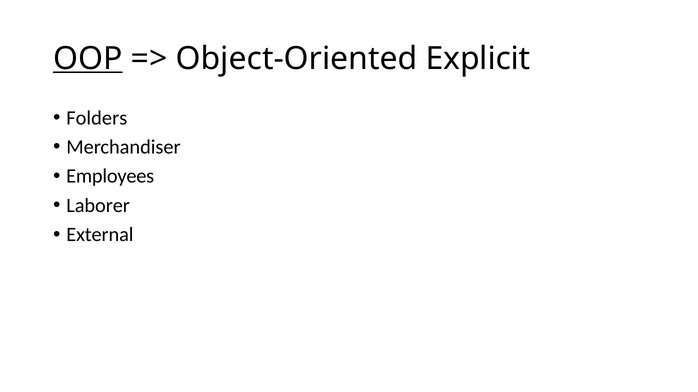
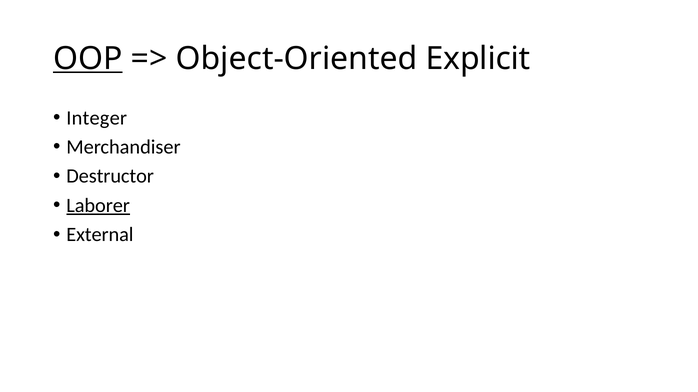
Folders: Folders -> Integer (97, 118)
Employees: Employees -> Destructor (110, 177)
Laborer underline: none -> present (98, 206)
